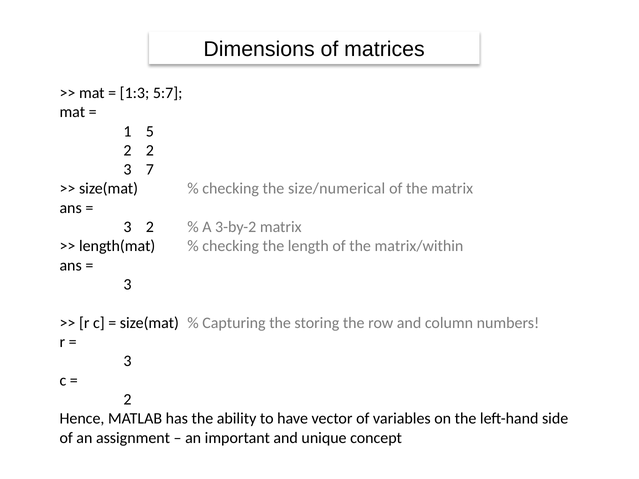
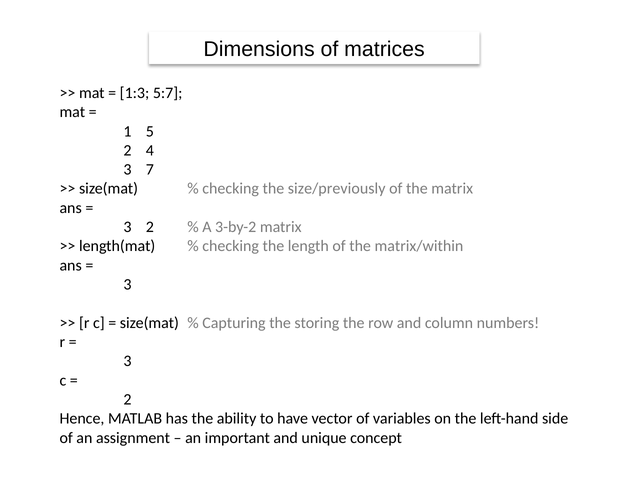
2 2: 2 -> 4 (150, 150)
size/numerical: size/numerical -> size/previously (337, 189)
